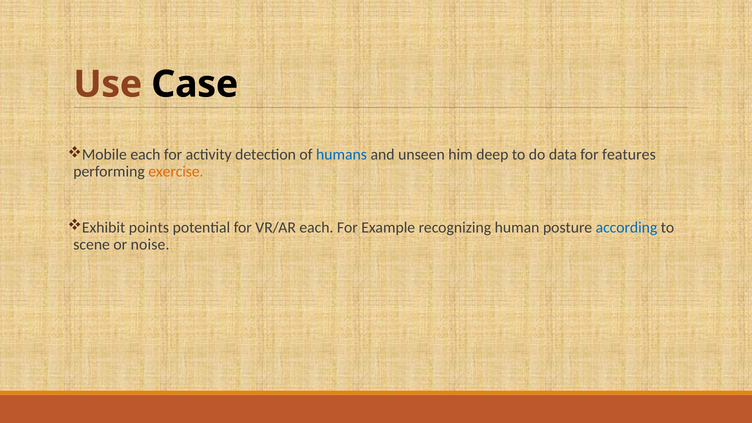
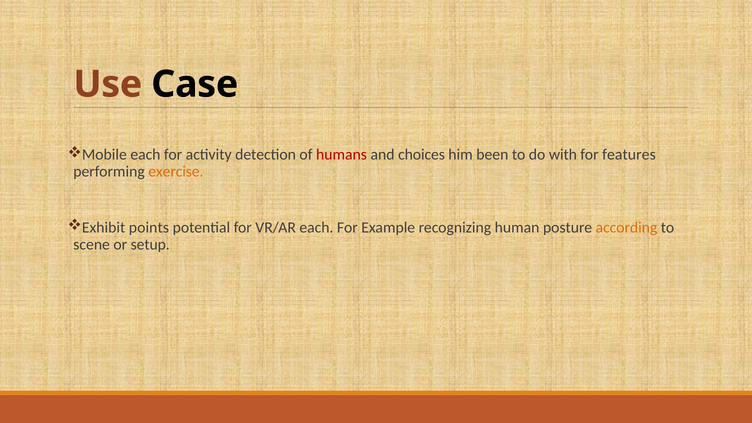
humans colour: blue -> red (342, 155)
unseen: unseen -> choices (422, 155)
deep: deep -> been (492, 155)
data: data -> with (563, 155)
according colour: blue -> orange (626, 228)
noise: noise -> setup (150, 244)
